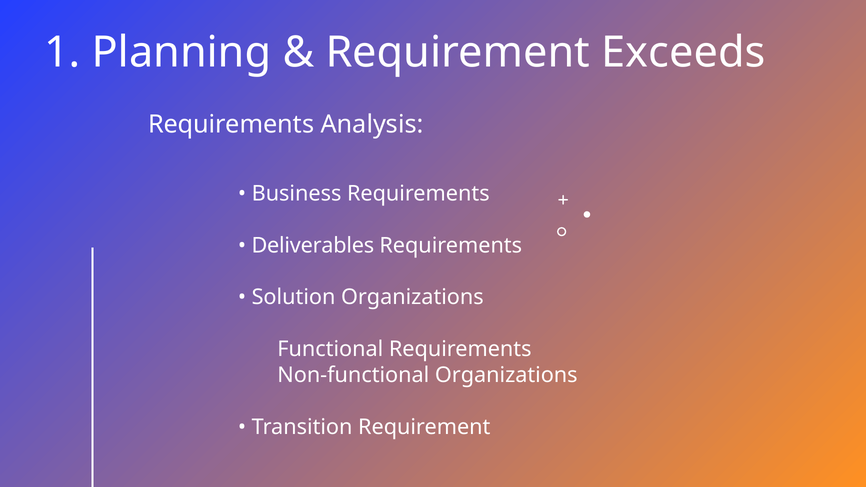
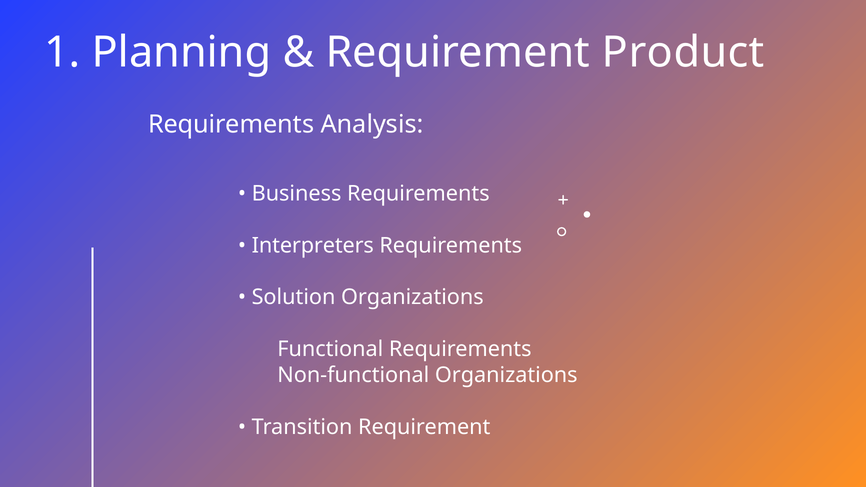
Exceeds: Exceeds -> Product (683, 53)
Deliverables: Deliverables -> Interpreters (313, 245)
